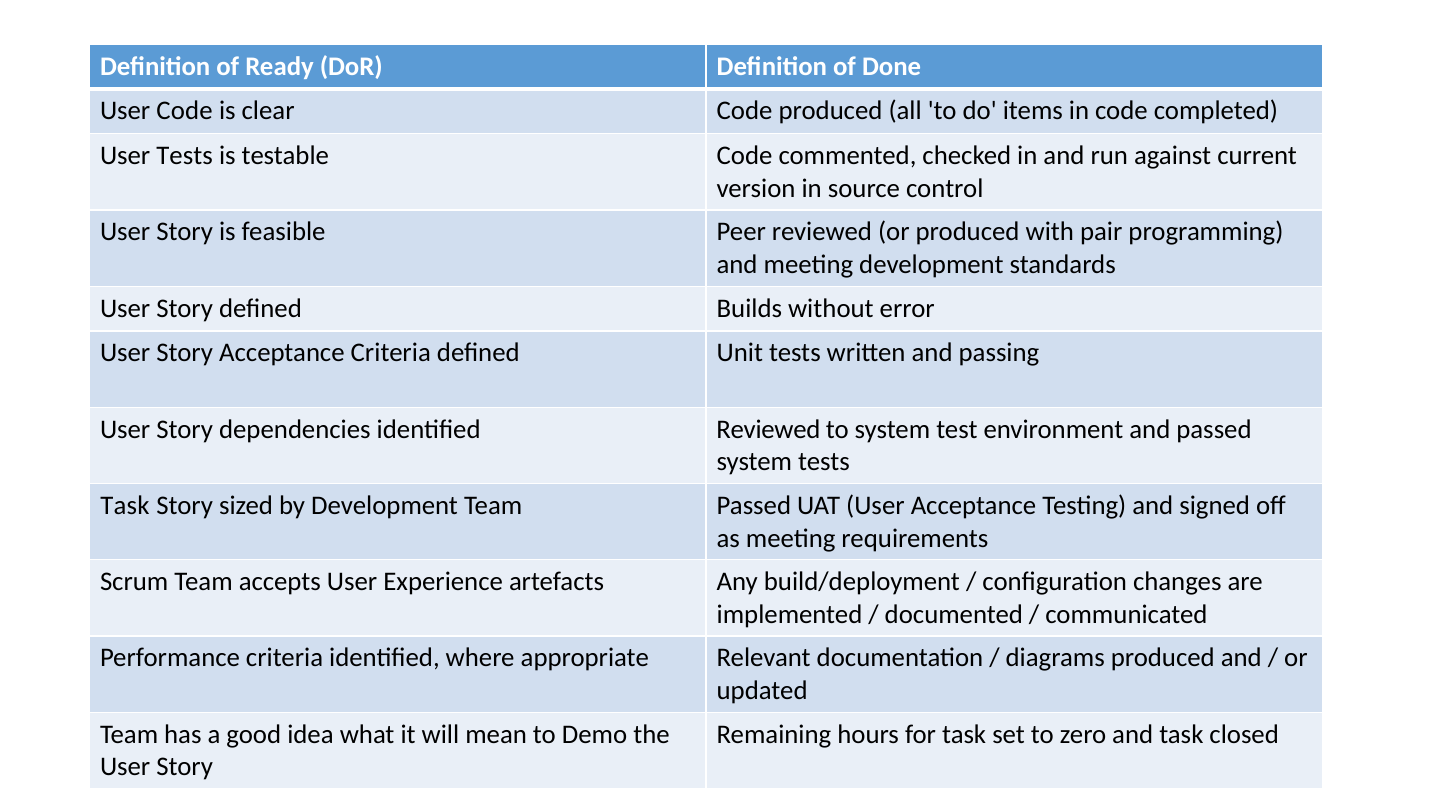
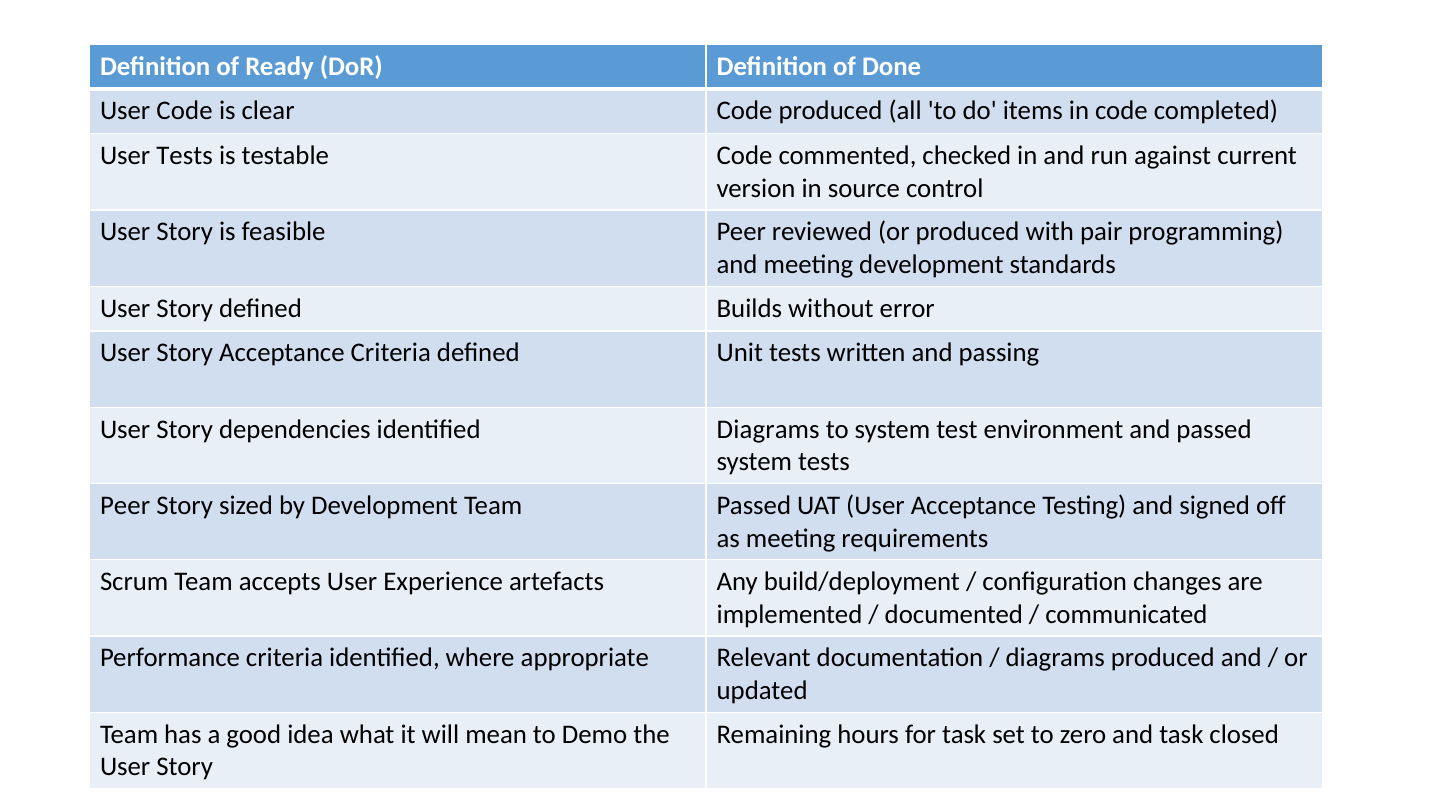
identified Reviewed: Reviewed -> Diagrams (768, 429)
Task: Task -> Peer (125, 505)
